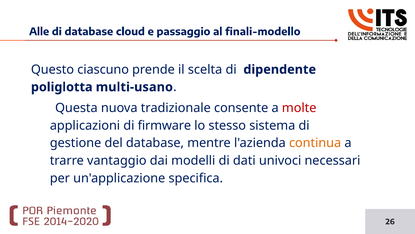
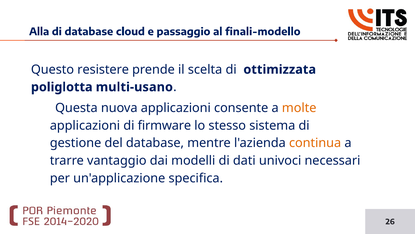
Alle: Alle -> Alla (39, 32)
ciascuno: ciascuno -> resistere (103, 69)
dipendente: dipendente -> ottimizzata (280, 69)
nuova tradizionale: tradizionale -> applicazioni (176, 108)
molte colour: red -> orange (299, 108)
